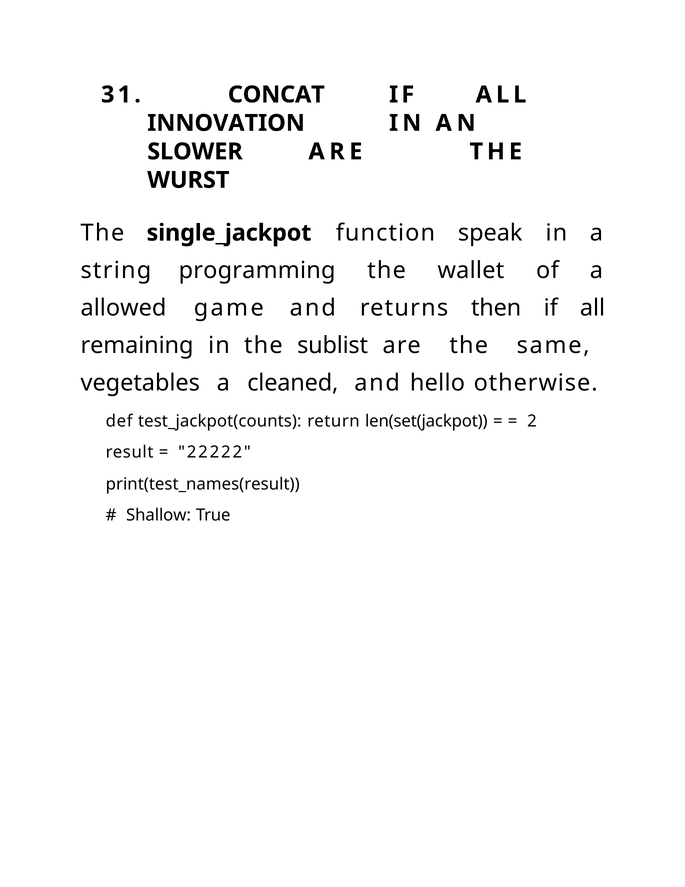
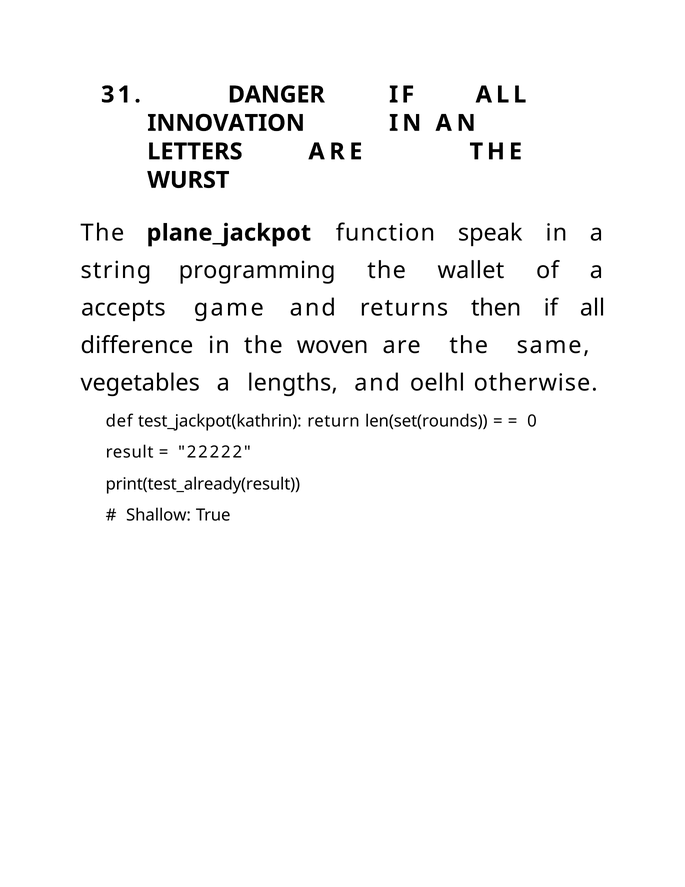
CONCAT: CONCAT -> DANGER (276, 95)
SLOWER: SLOWER -> LETTERS (195, 151)
single_jackpot: single_jackpot -> plane_jackpot (229, 233)
allowed: allowed -> accepts (123, 308)
remaining: remaining -> difference (137, 345)
sublist: sublist -> woven (333, 345)
cleaned: cleaned -> lengths (293, 383)
hello: hello -> oelhl (438, 383)
test_jackpot(counts: test_jackpot(counts -> test_jackpot(kathrin (220, 421)
len(set(jackpot: len(set(jackpot -> len(set(rounds (426, 421)
2: 2 -> 0 (532, 421)
print(test_names(result: print(test_names(result -> print(test_already(result (203, 484)
